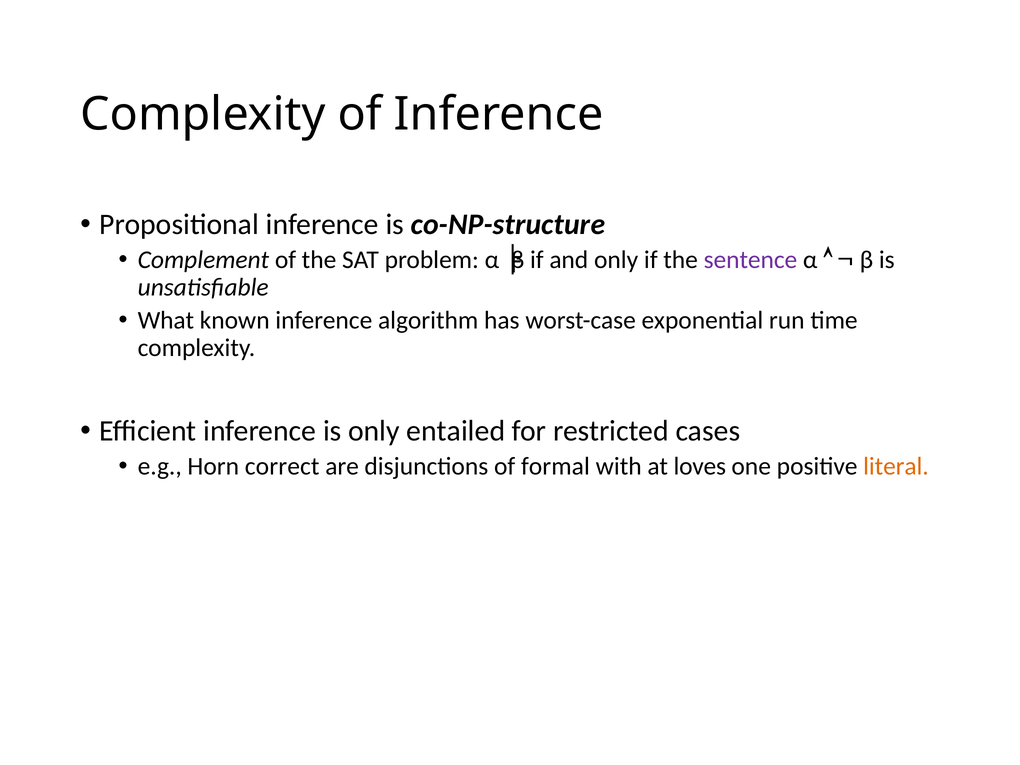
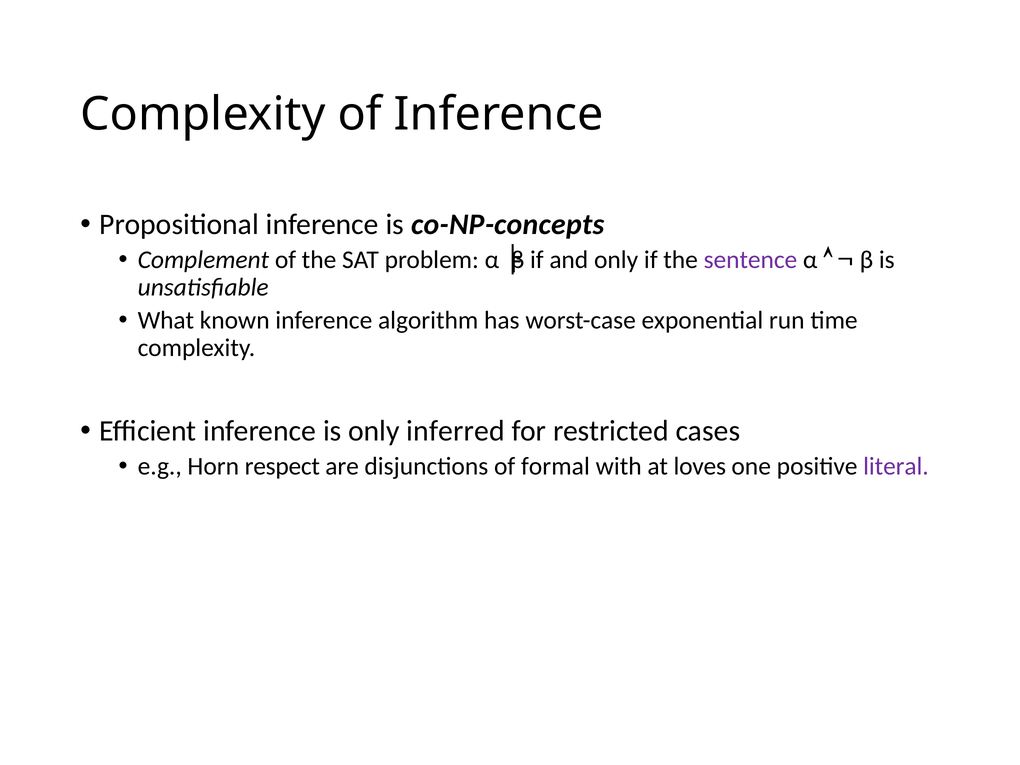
co-NP-structure: co-NP-structure -> co-NP-concepts (508, 225)
entailed: entailed -> inferred (456, 431)
correct: correct -> respect (282, 466)
literal colour: orange -> purple (896, 466)
